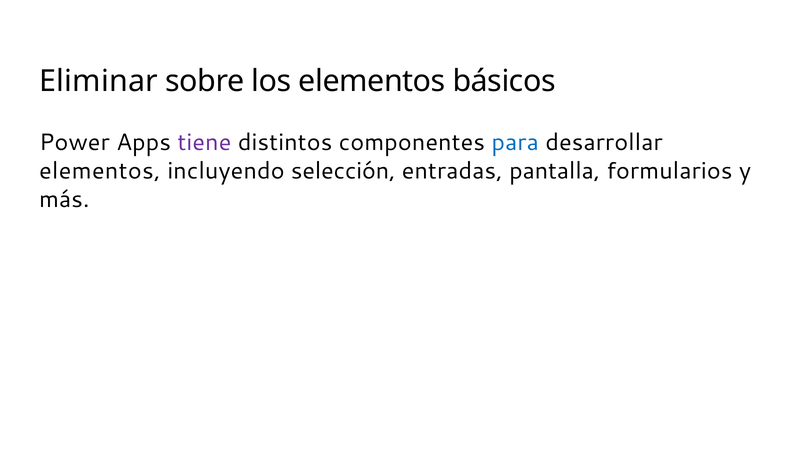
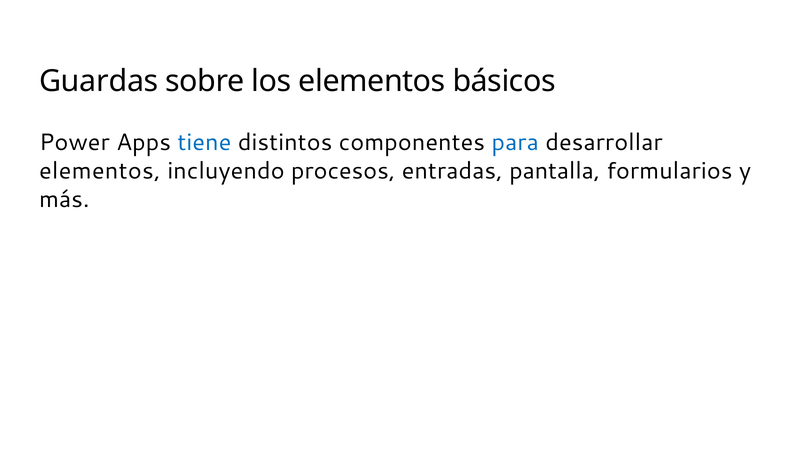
Eliminar: Eliminar -> Guardas (99, 81)
tiene colour: purple -> blue (204, 143)
selección: selección -> procesos (343, 171)
